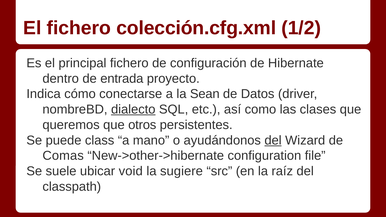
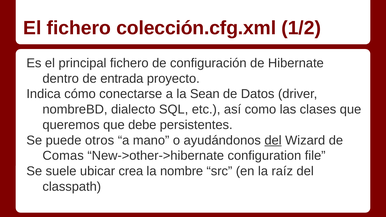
dialecto underline: present -> none (133, 109)
otros: otros -> debe (142, 125)
class: class -> otros (100, 140)
void: void -> crea (131, 171)
sugiere: sugiere -> nombre (182, 171)
